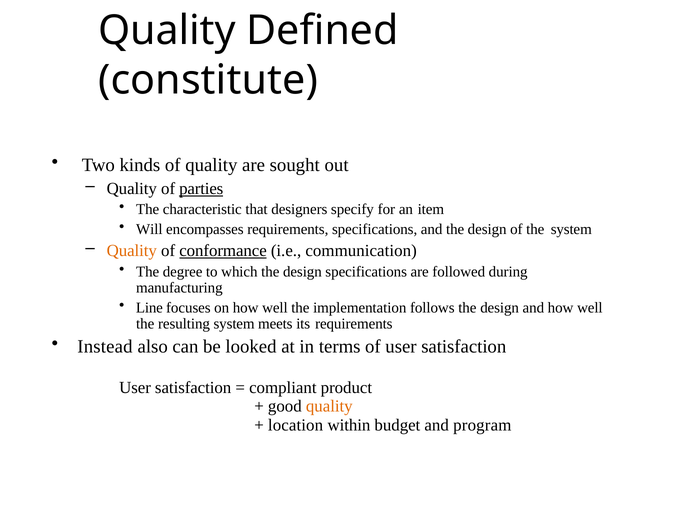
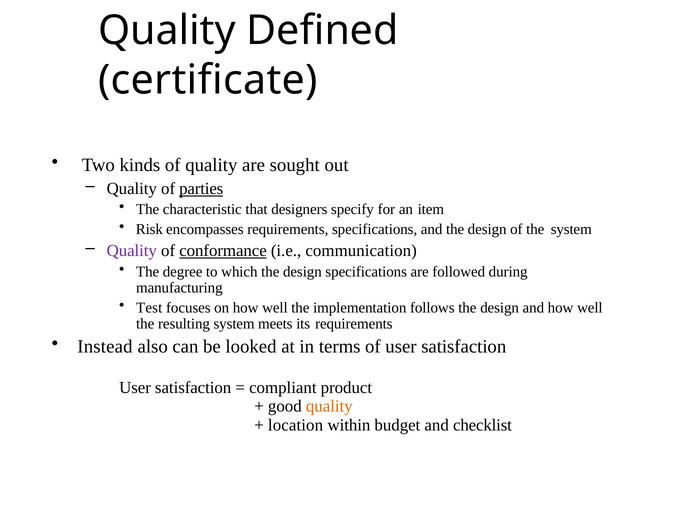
constitute: constitute -> certificate (208, 80)
Will: Will -> Risk (149, 229)
Quality colour: orange -> purple (132, 250)
Line: Line -> Test (149, 307)
program: program -> checklist (482, 425)
